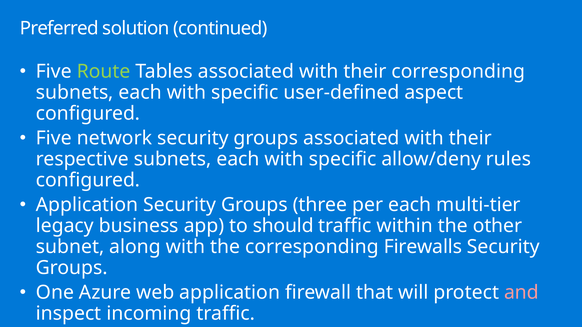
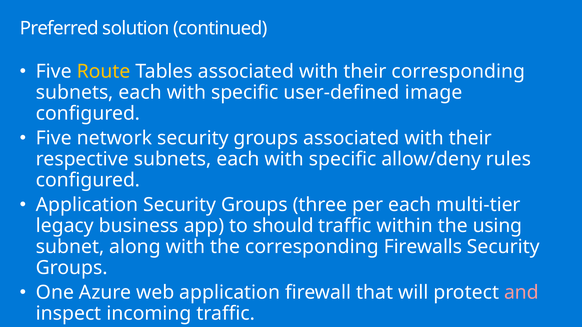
Route colour: light green -> yellow (104, 71)
aspect: aspect -> image (434, 92)
other: other -> using (497, 226)
